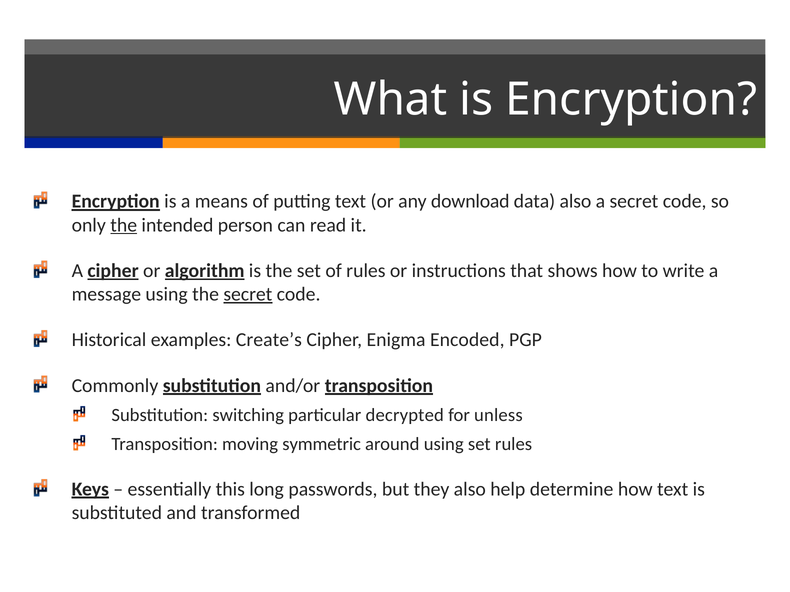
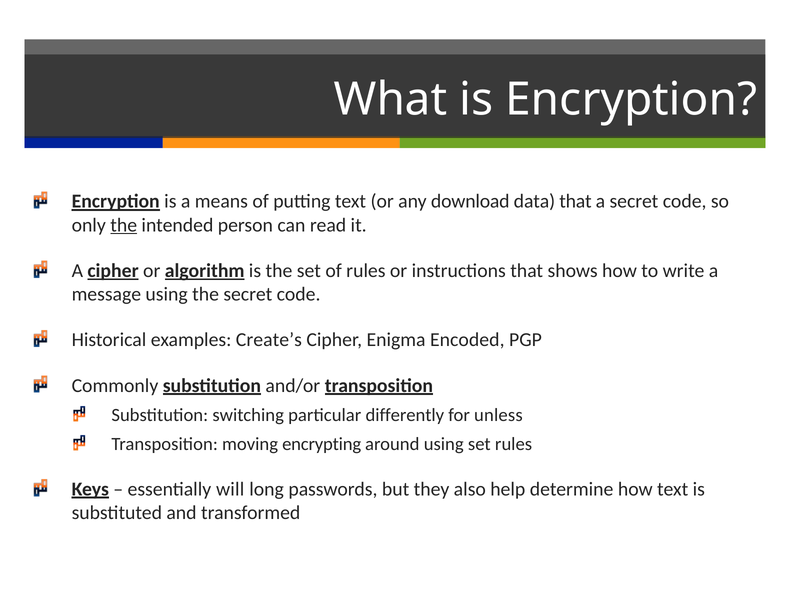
data also: also -> that (575, 202)
secret underline: present -> none (248, 295)
decrypted: decrypted -> differently (405, 415)
symmetric: symmetric -> encrypting (322, 444)
this: this -> will (230, 490)
